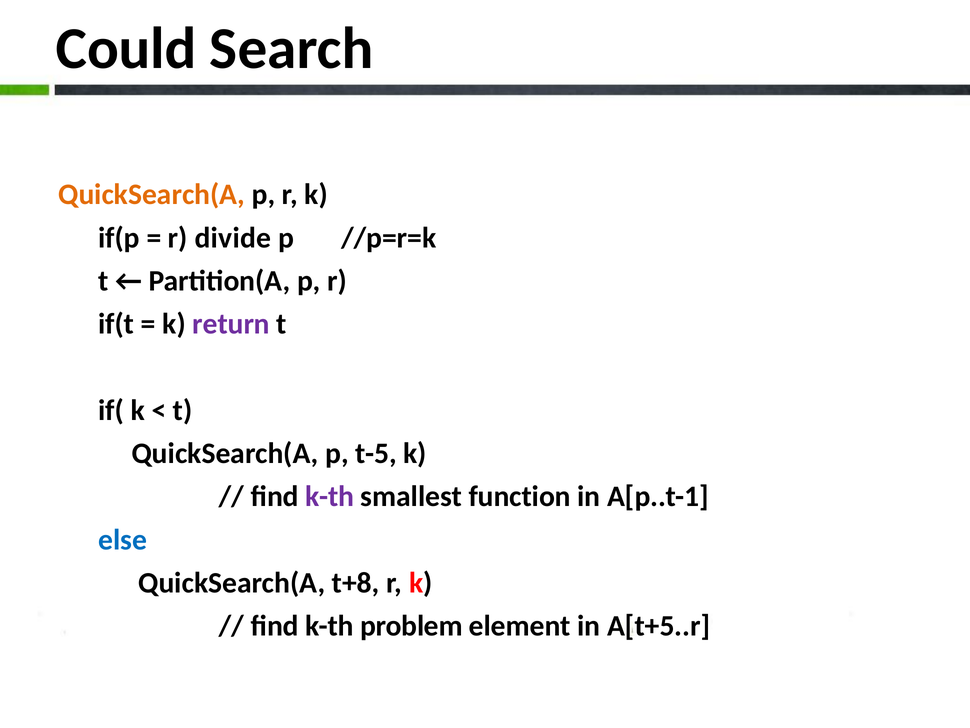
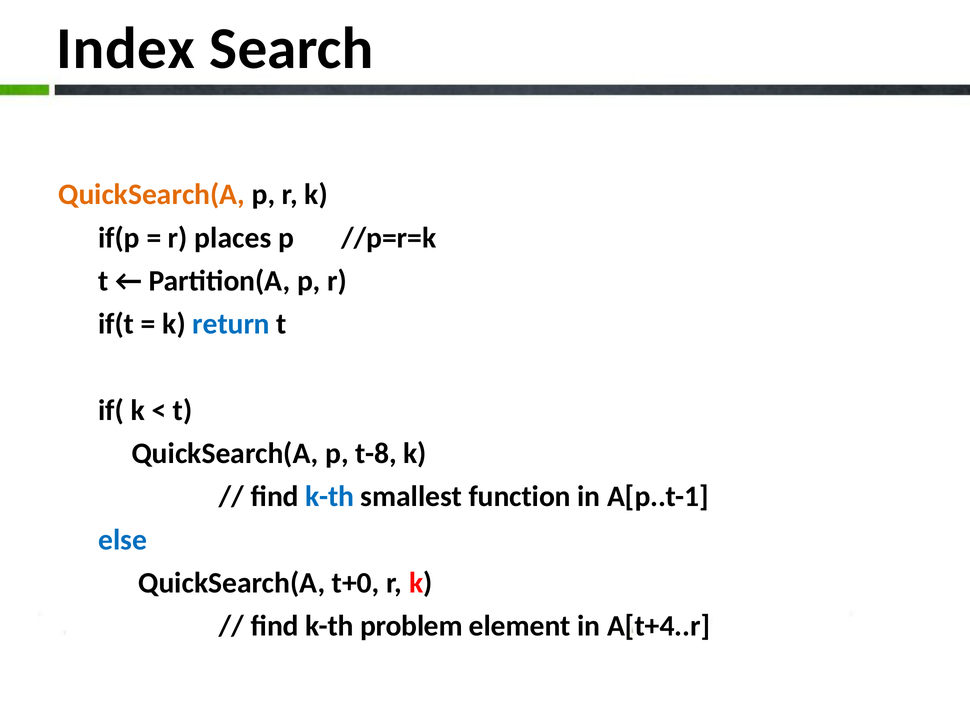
Could: Could -> Index (126, 49)
divide: divide -> places (233, 238)
return colour: purple -> blue (231, 324)
t-5: t-5 -> t-8 (376, 453)
k-th colour: purple -> blue (330, 496)
t+8: t+8 -> t+0 (356, 582)
A[t+5..r: A[t+5..r -> A[t+4..r (659, 626)
